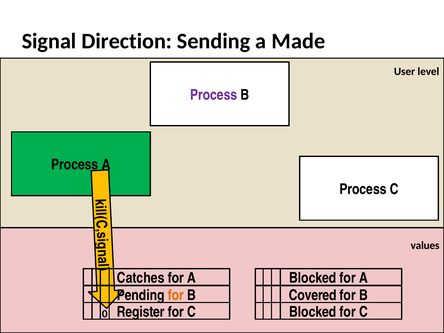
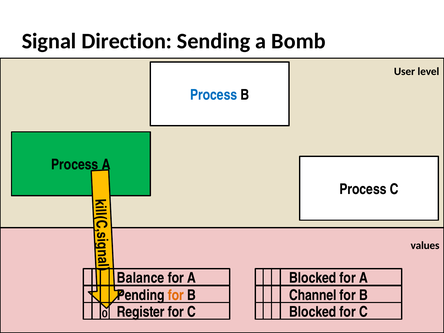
Made: Made -> Bomb (298, 41)
Process colour: purple -> blue (214, 95)
Catches: Catches -> Balance (141, 278)
Covered: Covered -> Channel (313, 295)
